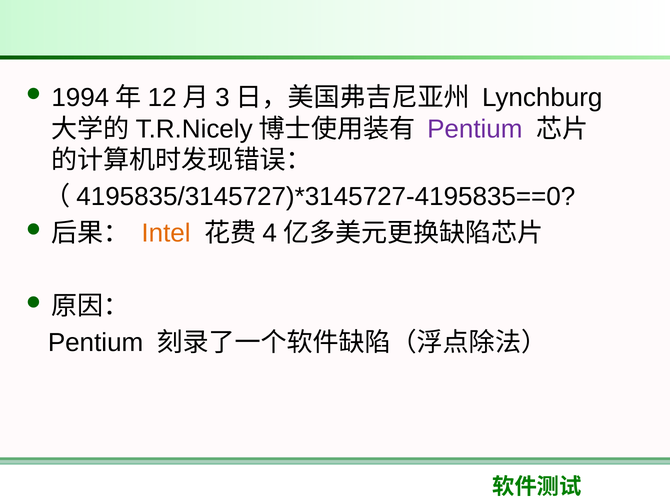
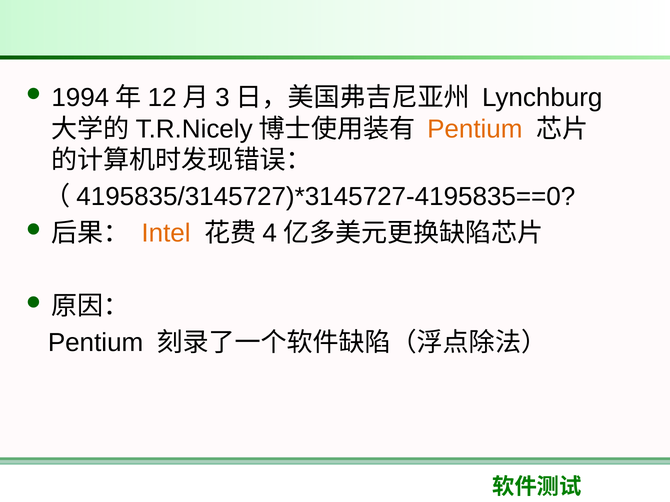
Pentium colour: purple -> orange (475, 129)
